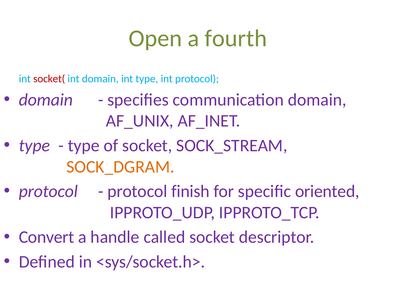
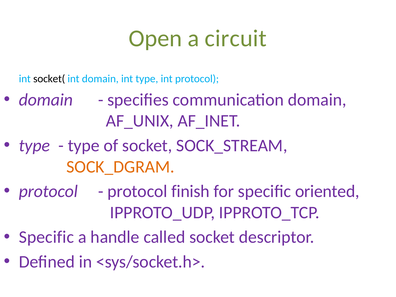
fourth: fourth -> circuit (236, 38)
socket( colour: red -> black (49, 79)
Convert: Convert -> Specific (46, 237)
